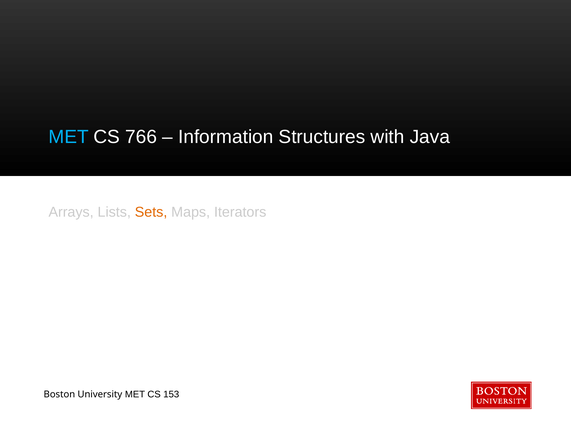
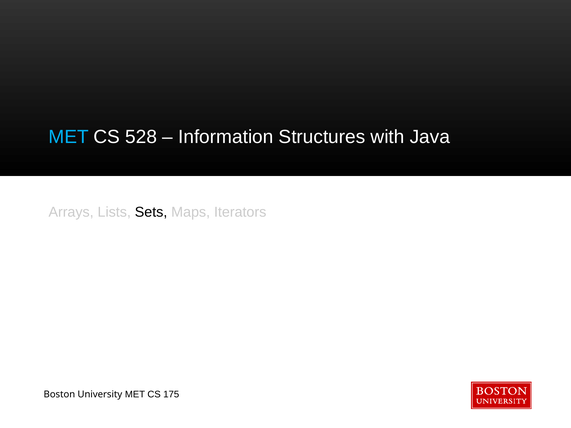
766: 766 -> 528 (141, 137)
Sets colour: orange -> black (151, 212)
153: 153 -> 175 (171, 395)
